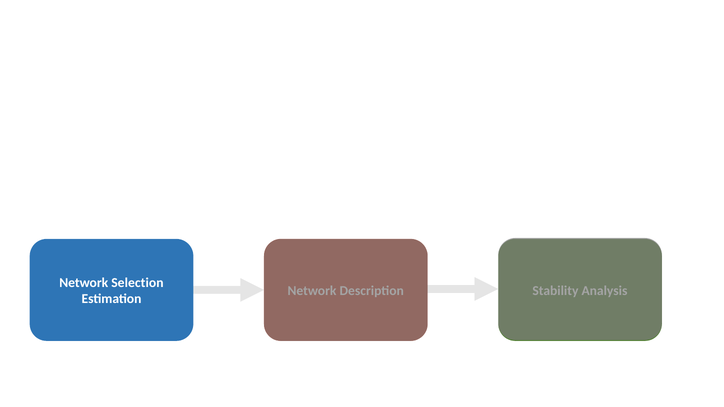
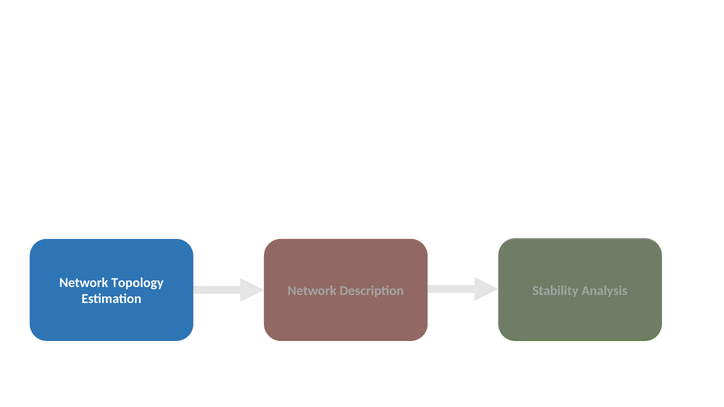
Selection: Selection -> Topology (137, 283)
